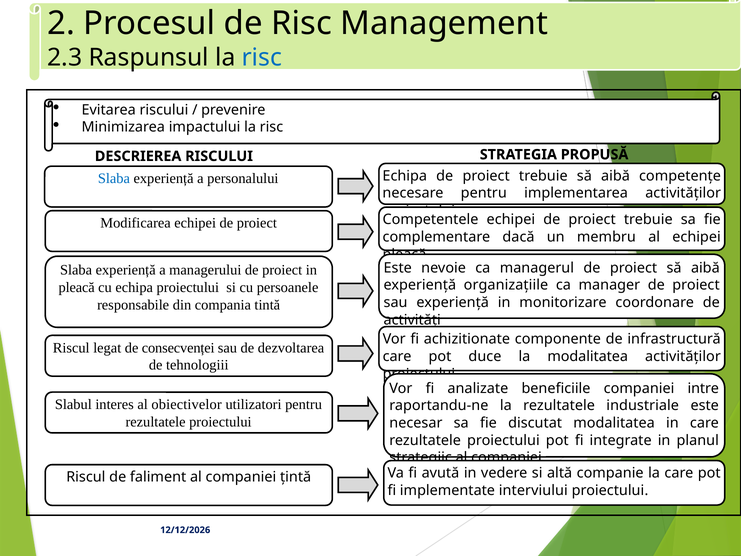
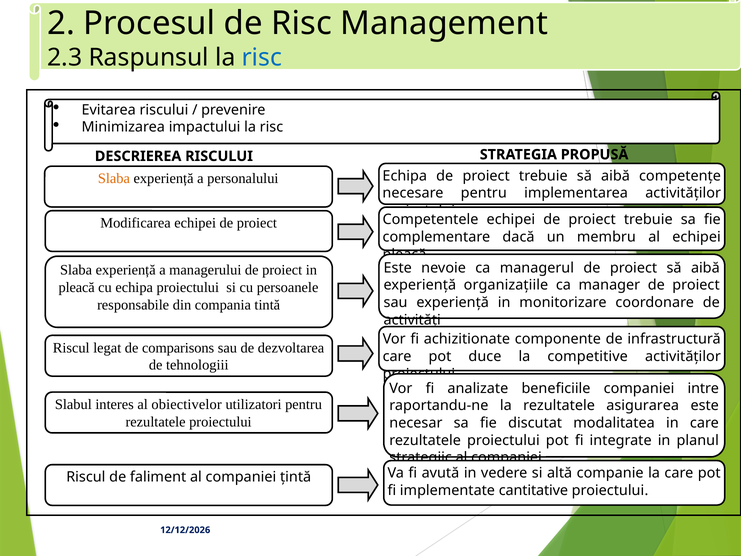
Slaba colour: blue -> orange (114, 179)
consecvenței: consecvenței -> comparisons (178, 348)
la modalitatea: modalitatea -> competitive (588, 356)
industriale: industriale -> asigurarea (643, 405)
interviului: interviului -> cantitative (533, 490)
